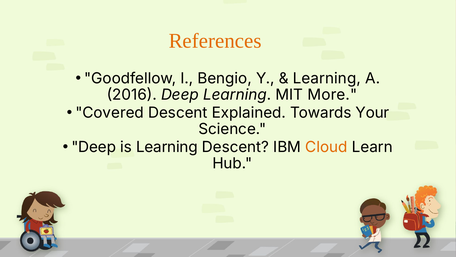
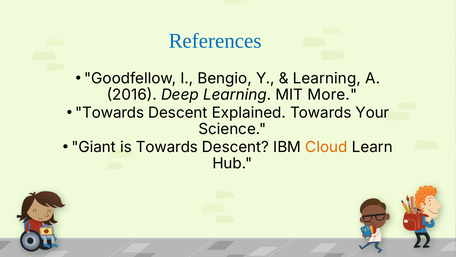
References colour: orange -> blue (215, 41)
Covered: Covered -> Towards (110, 113)
Deep: Deep -> Giant (94, 147)
is Learning: Learning -> Towards (167, 147)
